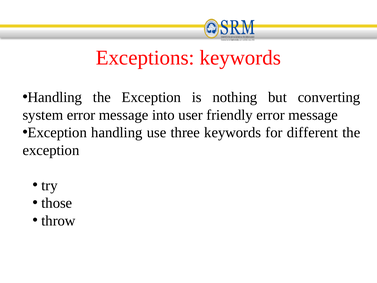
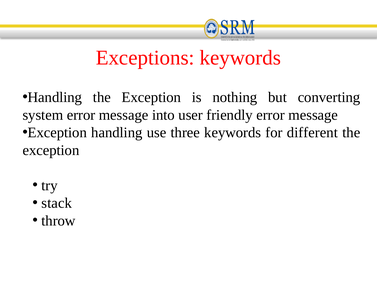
those: those -> stack (57, 203)
